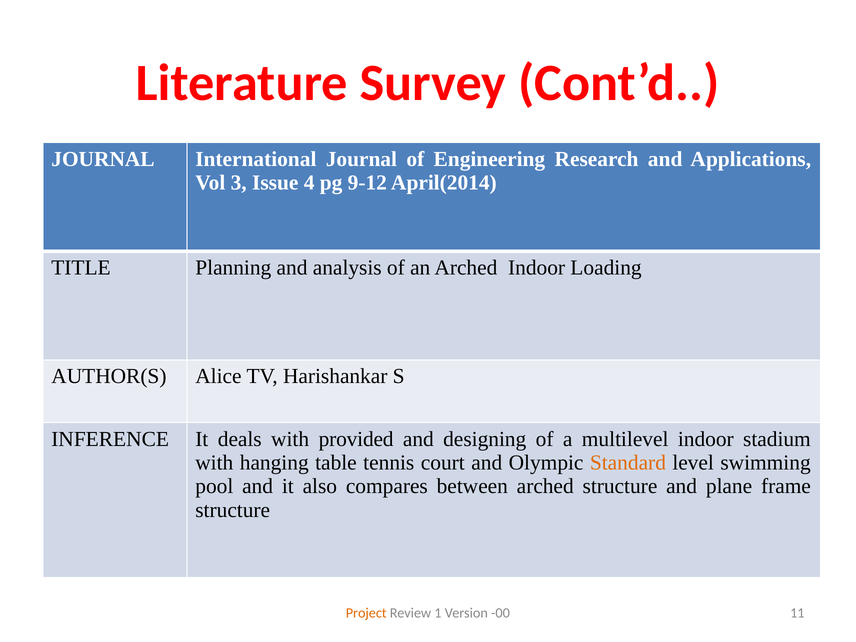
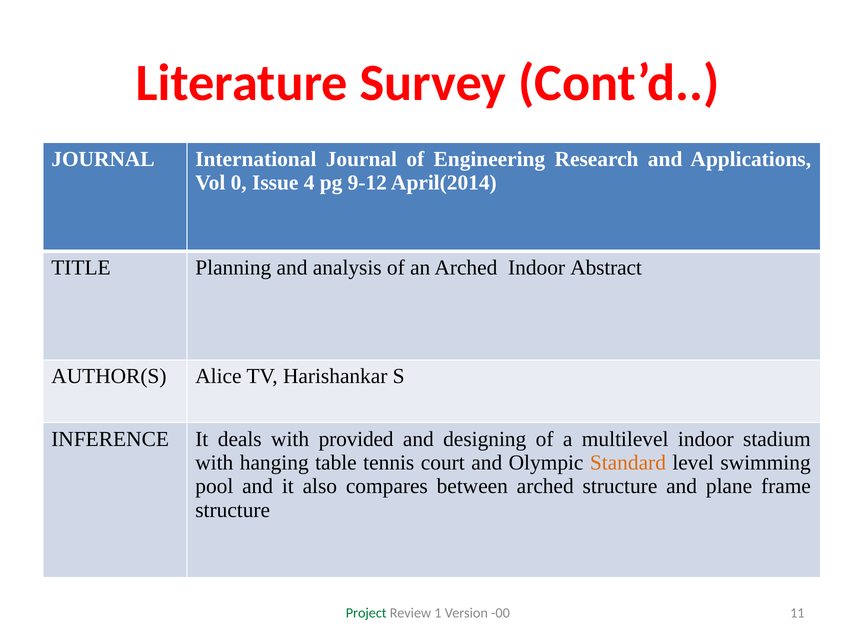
3: 3 -> 0 (239, 183)
Loading: Loading -> Abstract (606, 268)
Project colour: orange -> green (366, 613)
